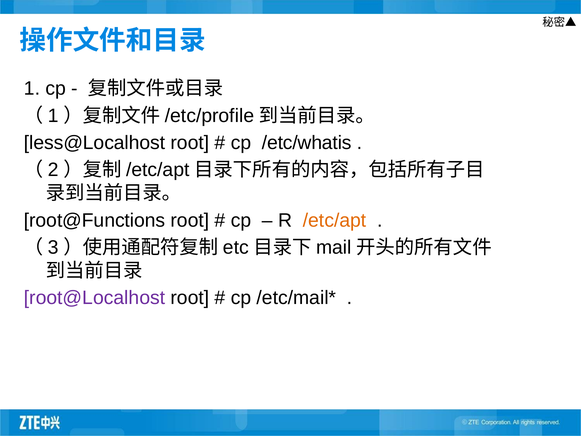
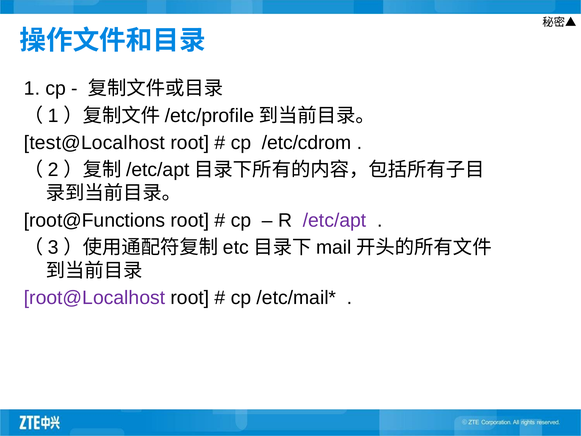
less@Localhost: less@Localhost -> test@Localhost (94, 143)
/etc/whatis: /etc/whatis -> /etc/cdrom (307, 143)
/etc/apt colour: orange -> purple (335, 220)
